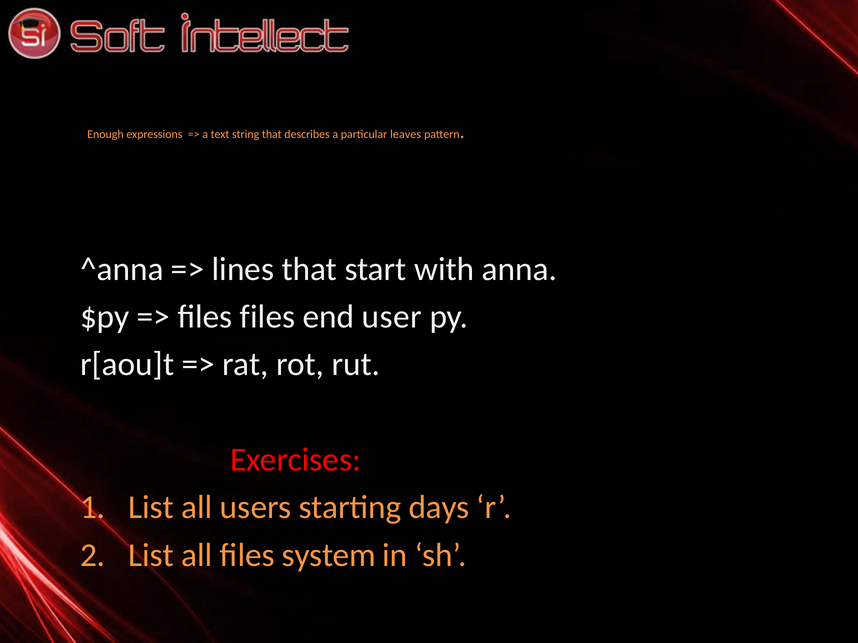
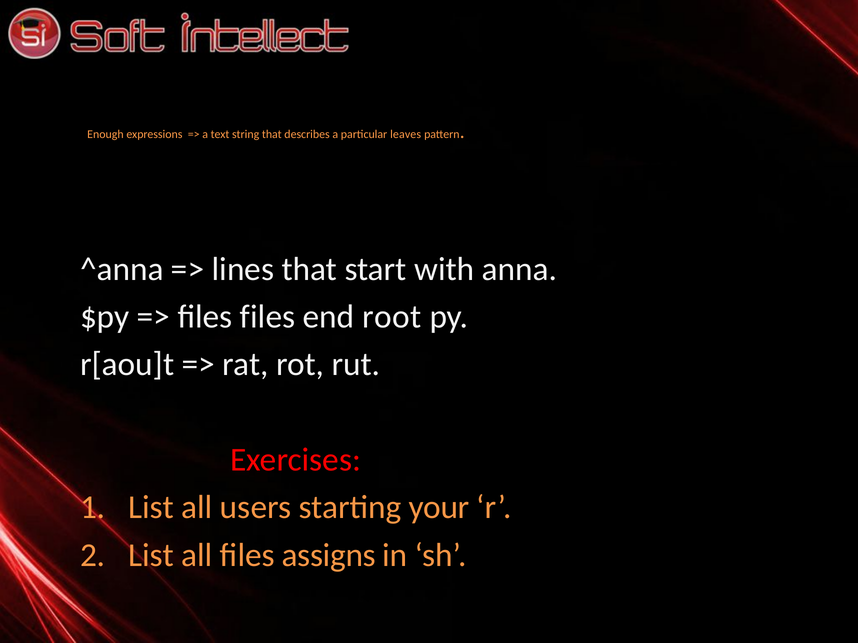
user: user -> root (392, 317)
days: days -> your (439, 508)
system: system -> assigns (329, 556)
